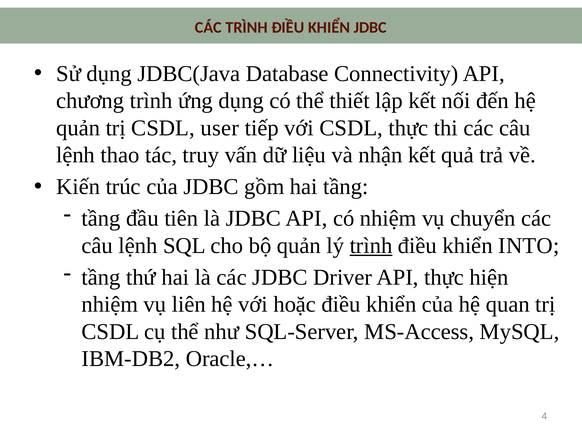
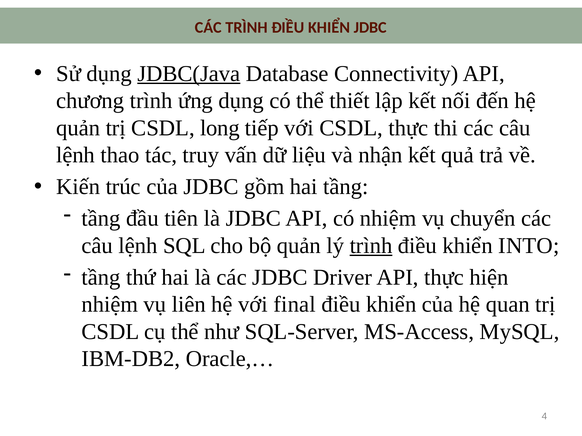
JDBC(Java underline: none -> present (189, 74)
user: user -> long (220, 128)
hoặc: hoặc -> final (295, 305)
